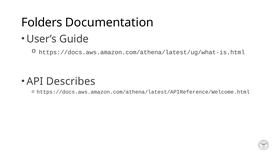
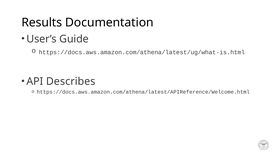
Folders: Folders -> Results (42, 23)
